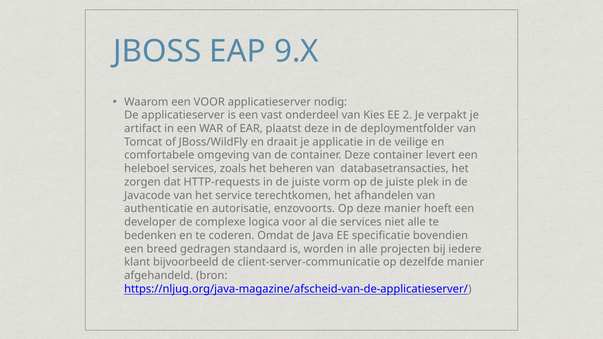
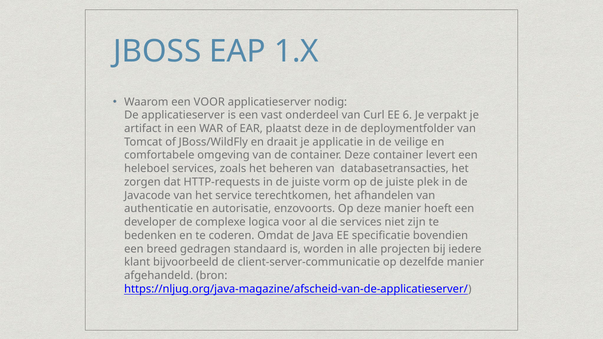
9.X: 9.X -> 1.X (296, 51)
Kies: Kies -> Curl (374, 115)
2: 2 -> 6 (407, 115)
niet alle: alle -> zijn (417, 222)
